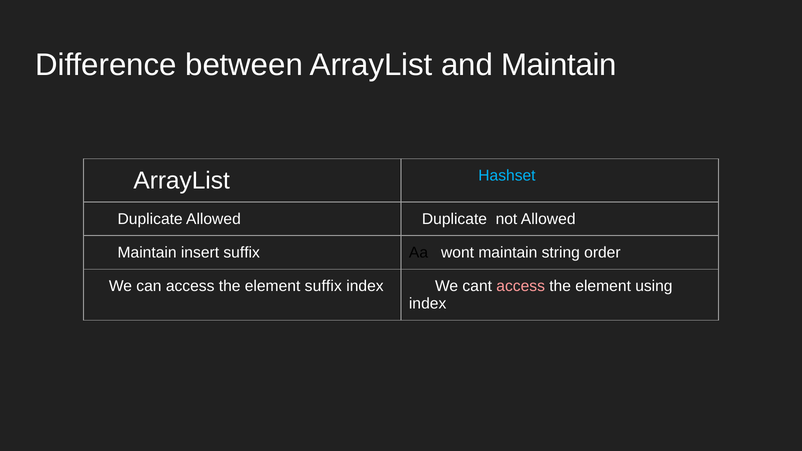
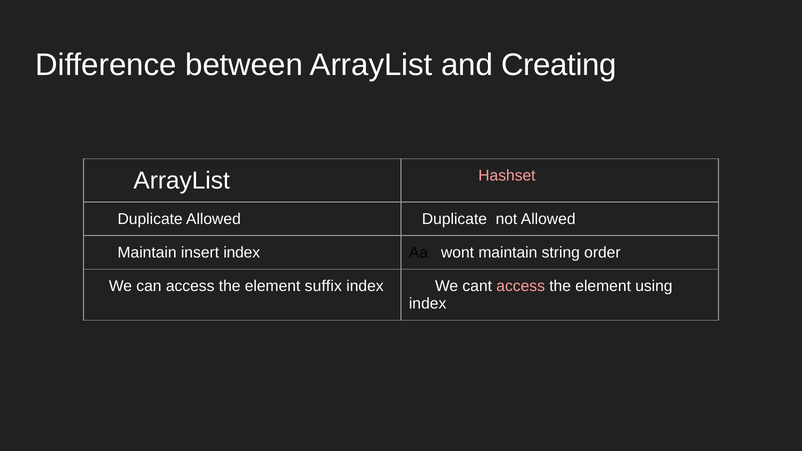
and Maintain: Maintain -> Creating (559, 65)
Hashset colour: light blue -> pink (507, 176)
insert suffix: suffix -> index (242, 253)
